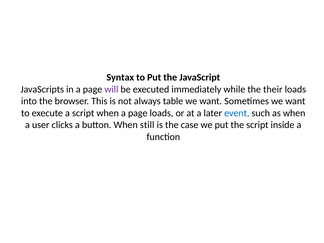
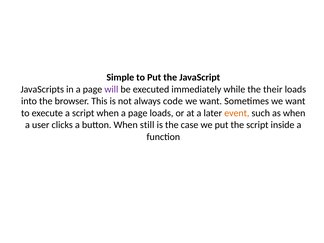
Syntax: Syntax -> Simple (120, 77)
table: table -> code (173, 101)
event colour: blue -> orange (237, 113)
